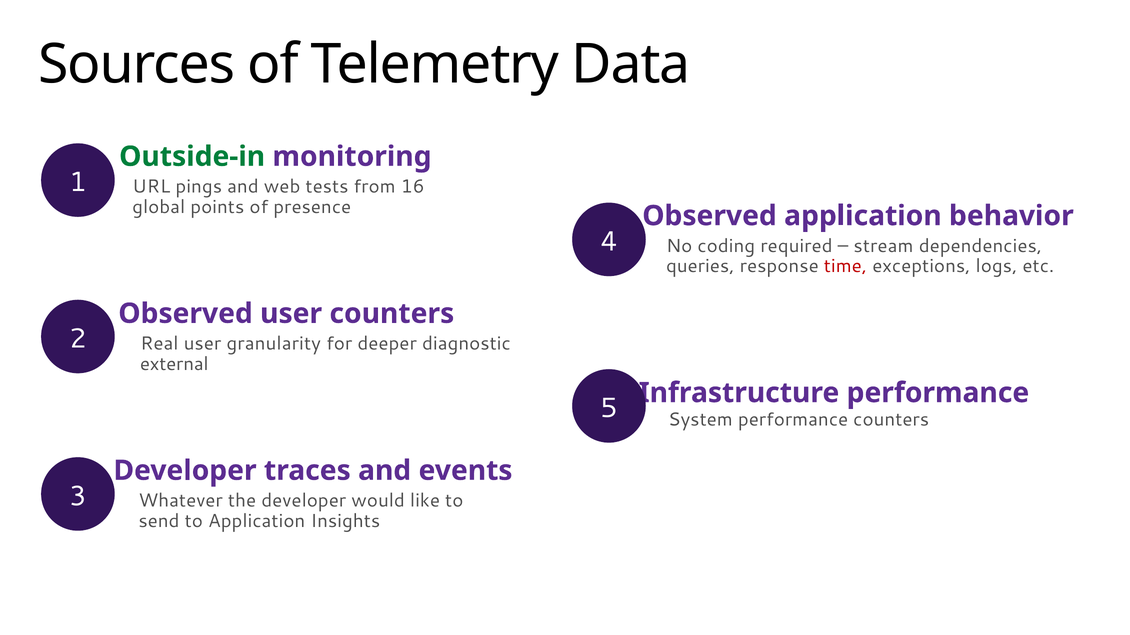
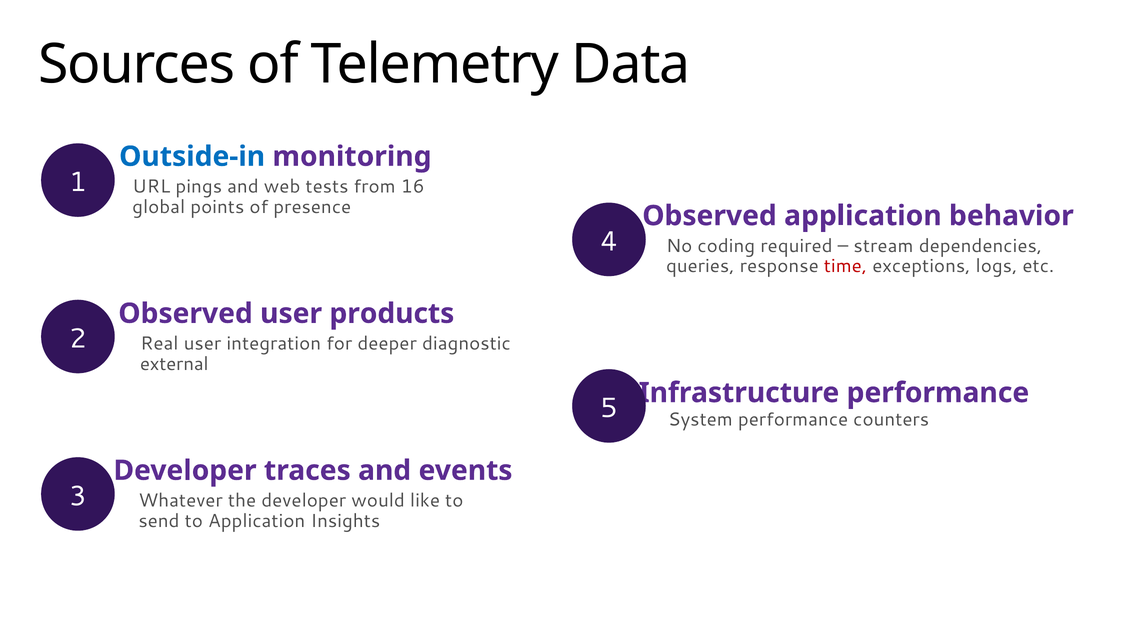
Outside-in colour: green -> blue (192, 157)
user counters: counters -> products (392, 314)
granularity: granularity -> integration (274, 344)
